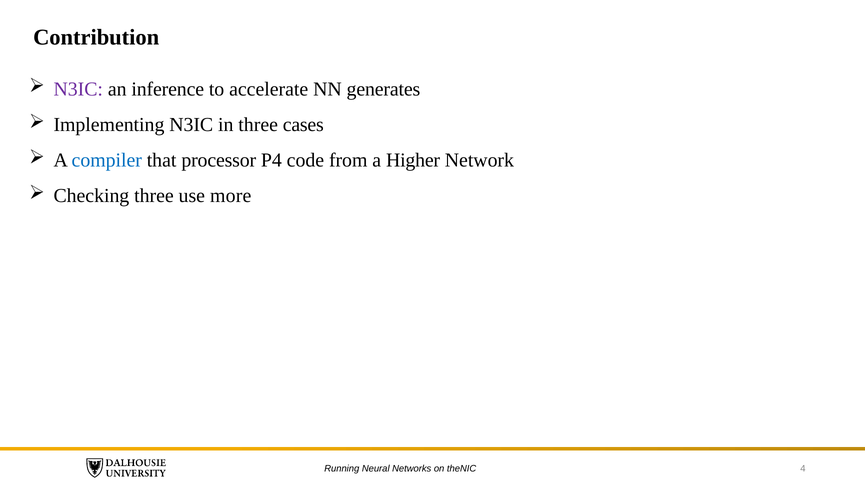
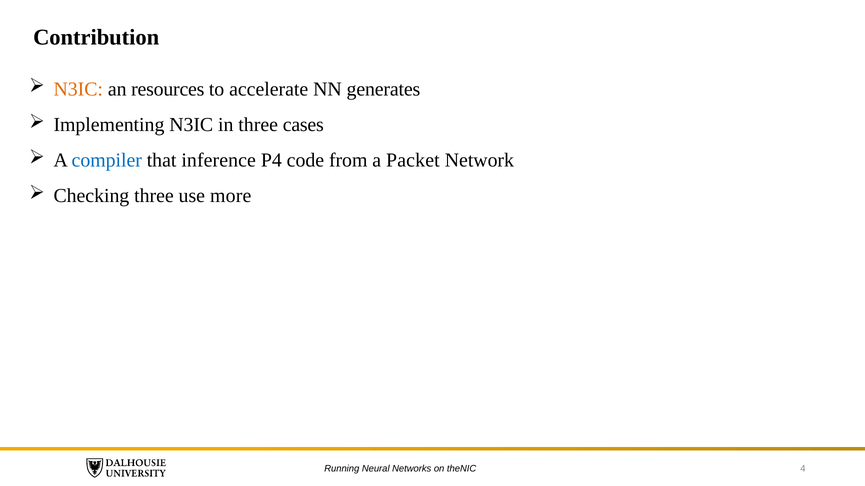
N3IC colour: purple -> orange (78, 89)
inference: inference -> resources (168, 89)
processor: processor -> inference (219, 161)
Higher: Higher -> Packet (413, 161)
